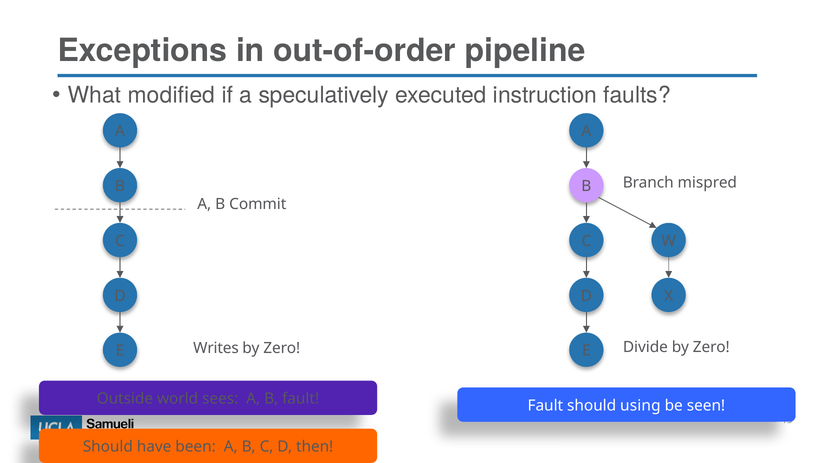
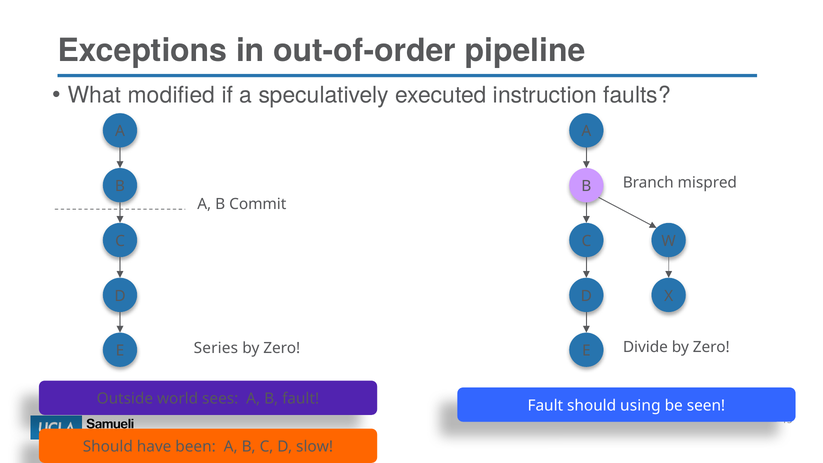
Writes: Writes -> Series (216, 348)
then: then -> slow (315, 447)
